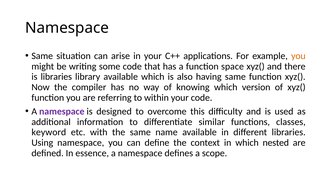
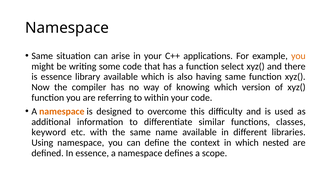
space: space -> select (233, 66)
is libraries: libraries -> essence (56, 77)
namespace colour: purple -> orange (62, 112)
